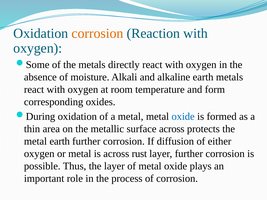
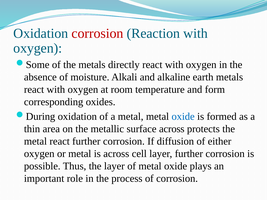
corrosion colour: orange -> red (97, 33)
metal earth: earth -> react (60, 141)
rust: rust -> cell (139, 154)
